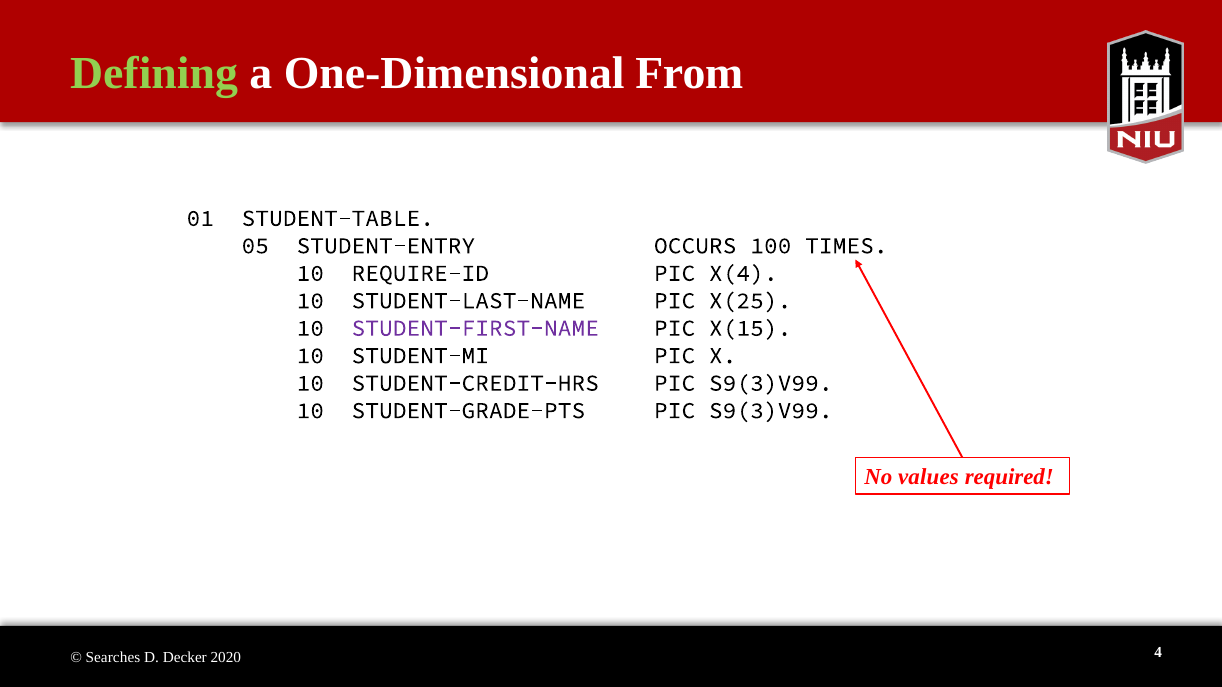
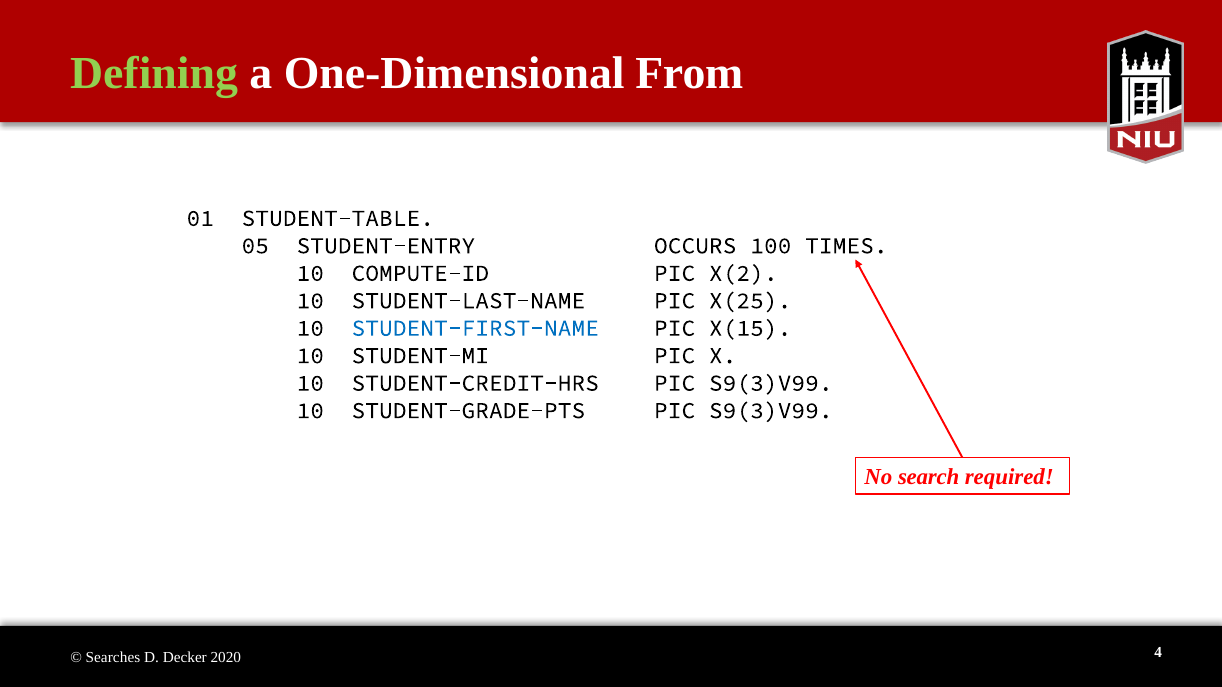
REQUIRE-ID: REQUIRE-ID -> COMPUTE-ID (420, 273)
X(4: X(4 -> X(2 (743, 273)
STUDENT-FIRST-NAME colour: purple -> blue (475, 328)
values: values -> search (929, 478)
